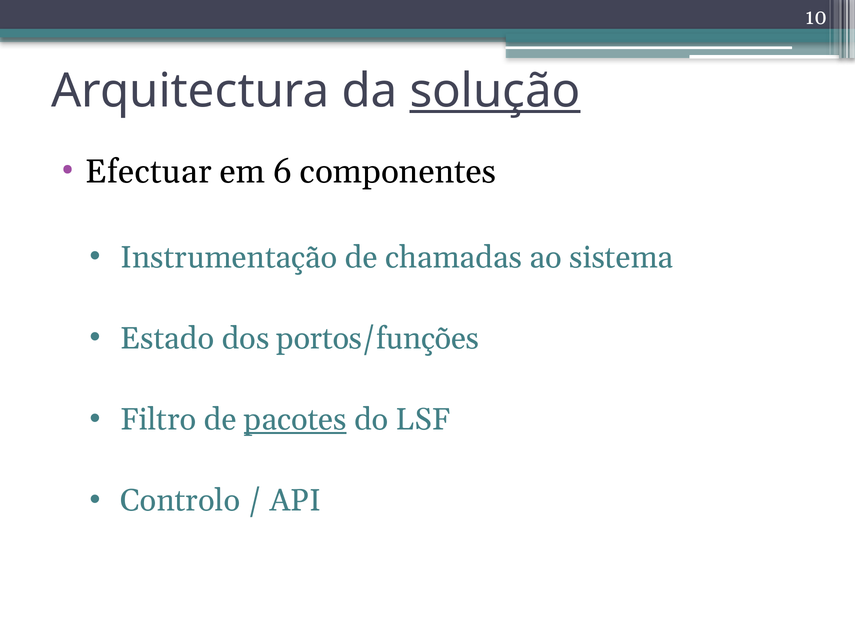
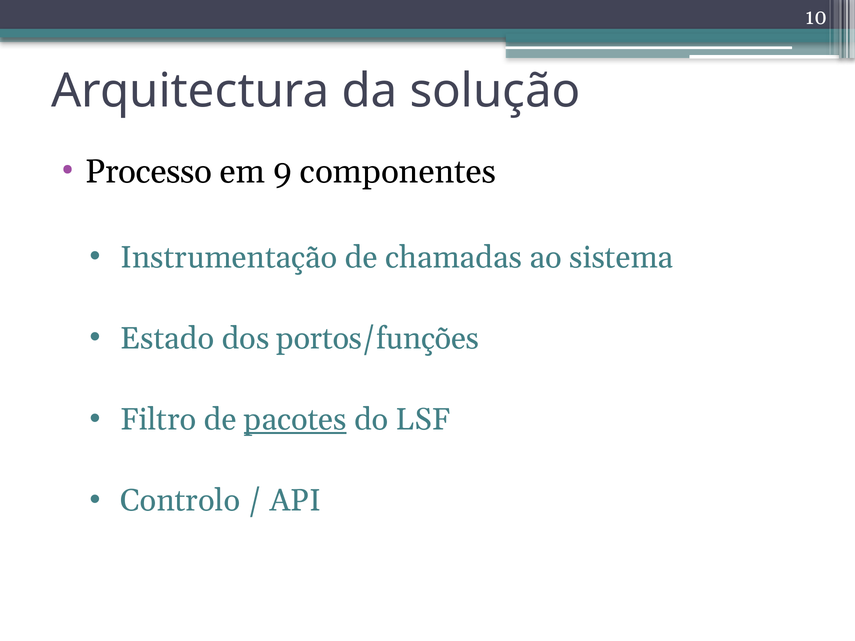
solução underline: present -> none (495, 91)
Efectuar: Efectuar -> Processo (149, 172)
6: 6 -> 9 (283, 172)
